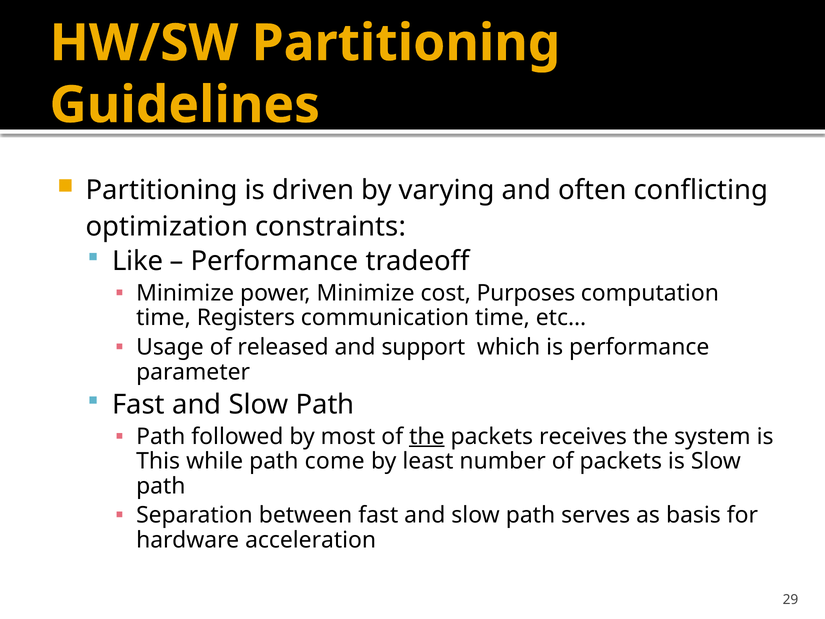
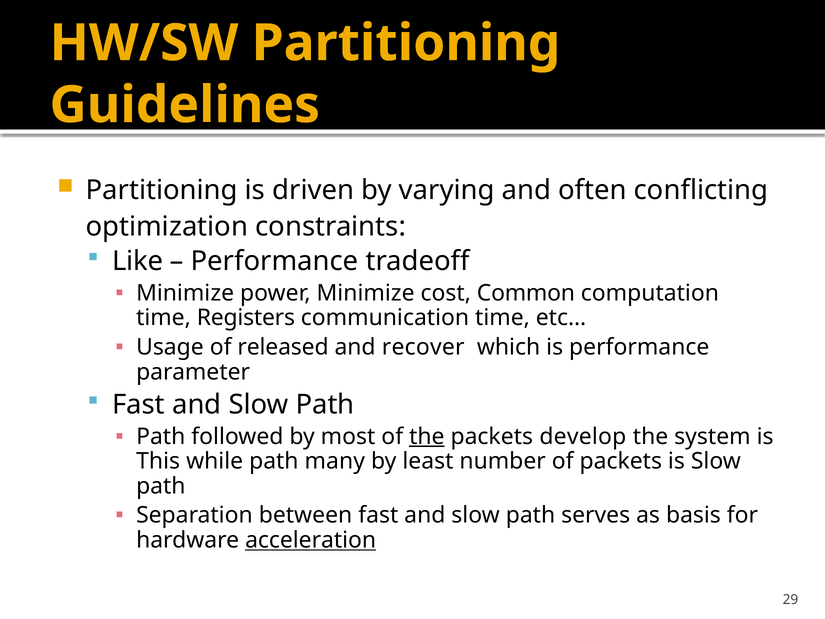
Purposes: Purposes -> Common (526, 293)
support: support -> recover (423, 347)
receives: receives -> develop (583, 436)
come: come -> many (335, 461)
acceleration underline: none -> present (311, 540)
